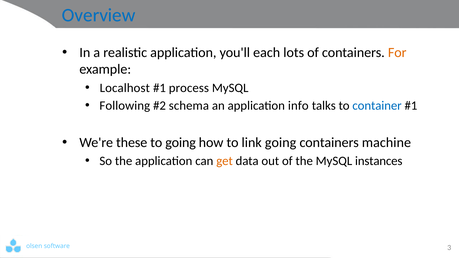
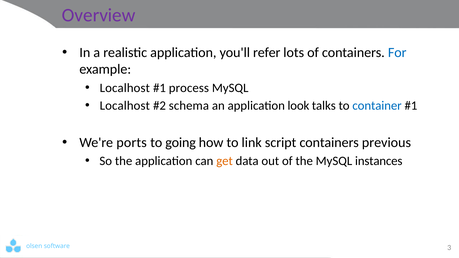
Overview colour: blue -> purple (99, 15)
each: each -> refer (267, 53)
For colour: orange -> blue (397, 53)
Following: Following -> Localhost (125, 106)
info: info -> look (298, 106)
these: these -> ports (132, 143)
link going: going -> script (281, 143)
machine: machine -> previous (386, 143)
